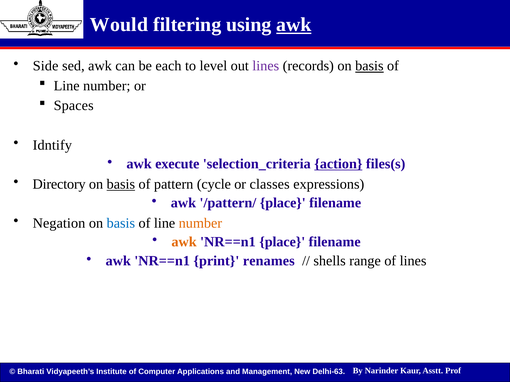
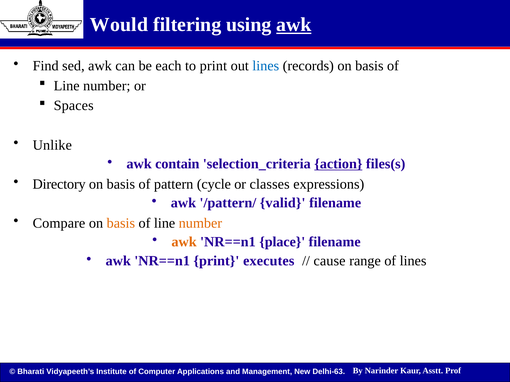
Side: Side -> Find (46, 66)
to level: level -> print (213, 66)
lines colour: purple -> blue (266, 66)
basis underline: present -> none (369, 66)
Idntify: Idntify -> Unlike (52, 145)
execute: execute -> contain (177, 164)
basis underline: present -> none (121, 184)
/pattern/ place: place -> valid (283, 203)
Negation: Negation -> Compare (59, 223)
basis colour: blue -> orange (121, 223)
renames: renames -> executes (269, 261)
shells: shells -> cause (330, 261)
